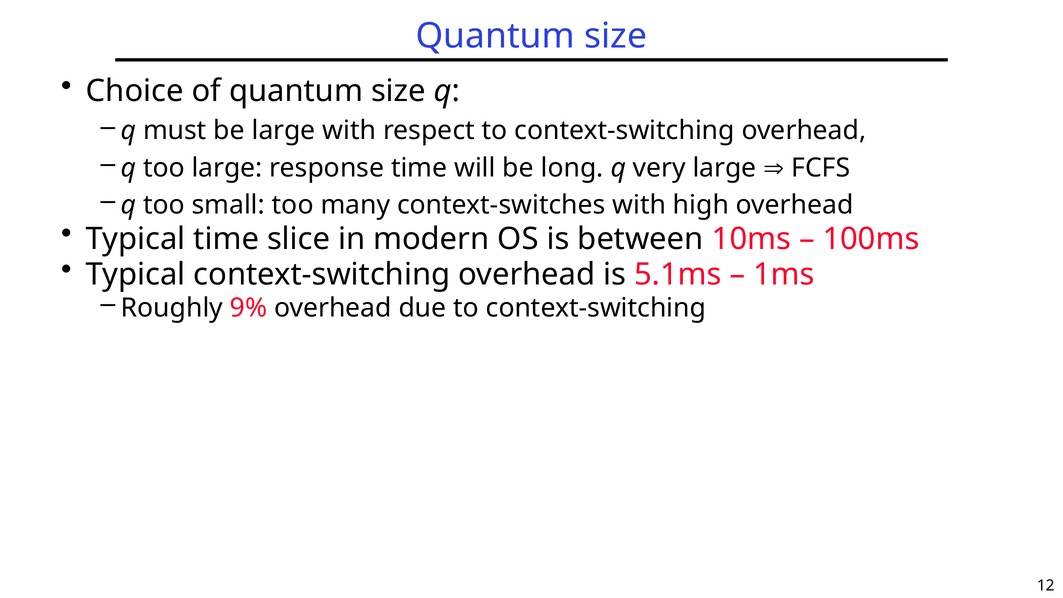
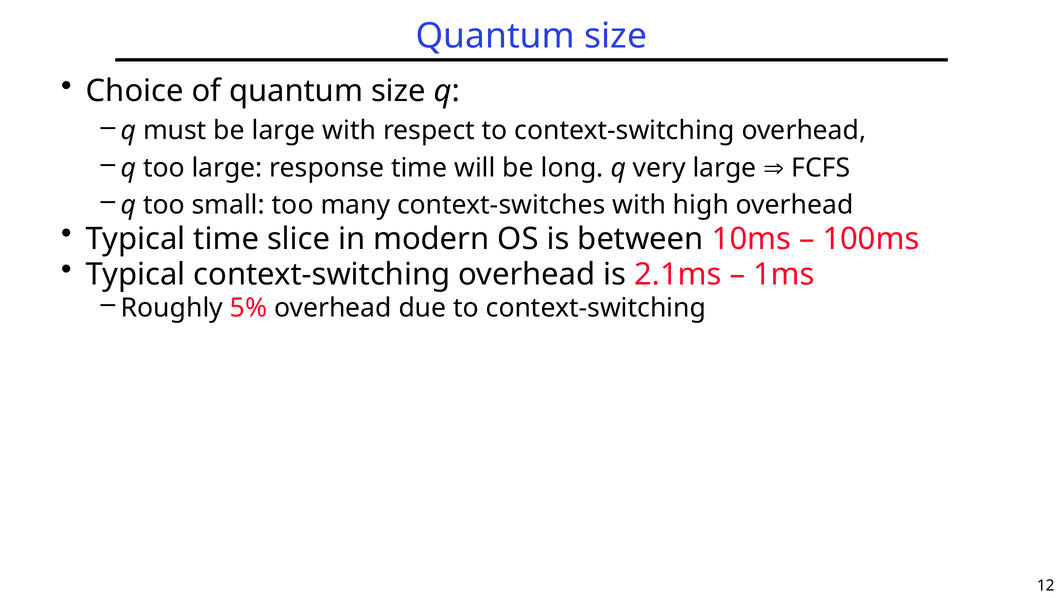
5.1ms: 5.1ms -> 2.1ms (678, 275)
9%: 9% -> 5% (249, 308)
